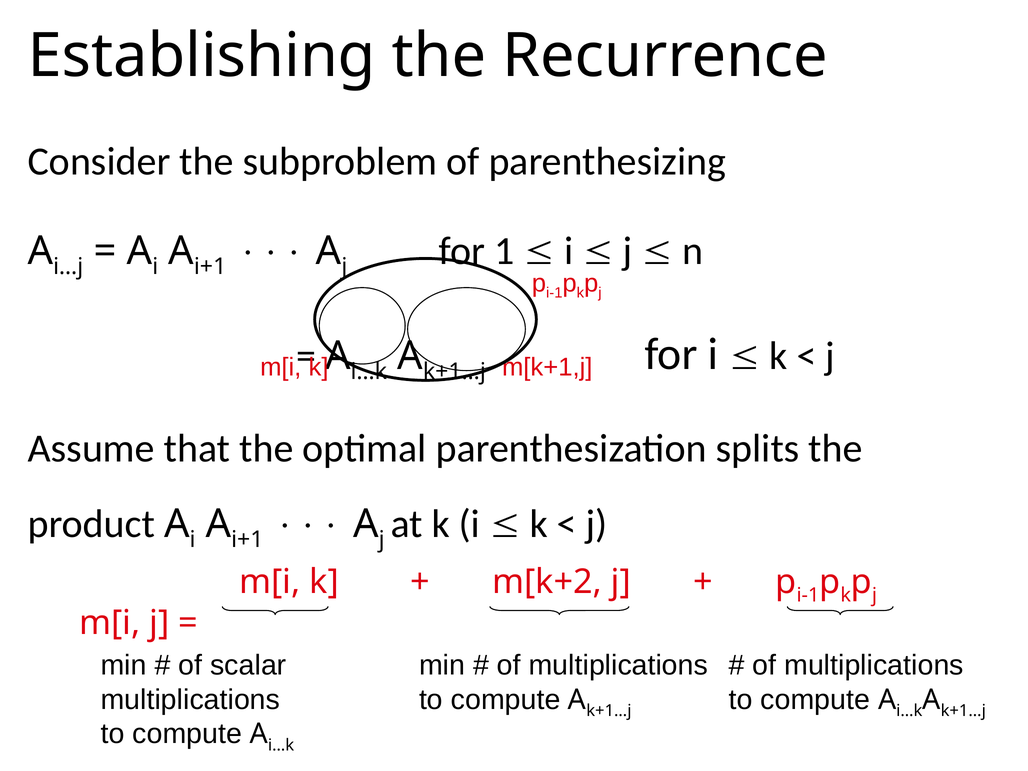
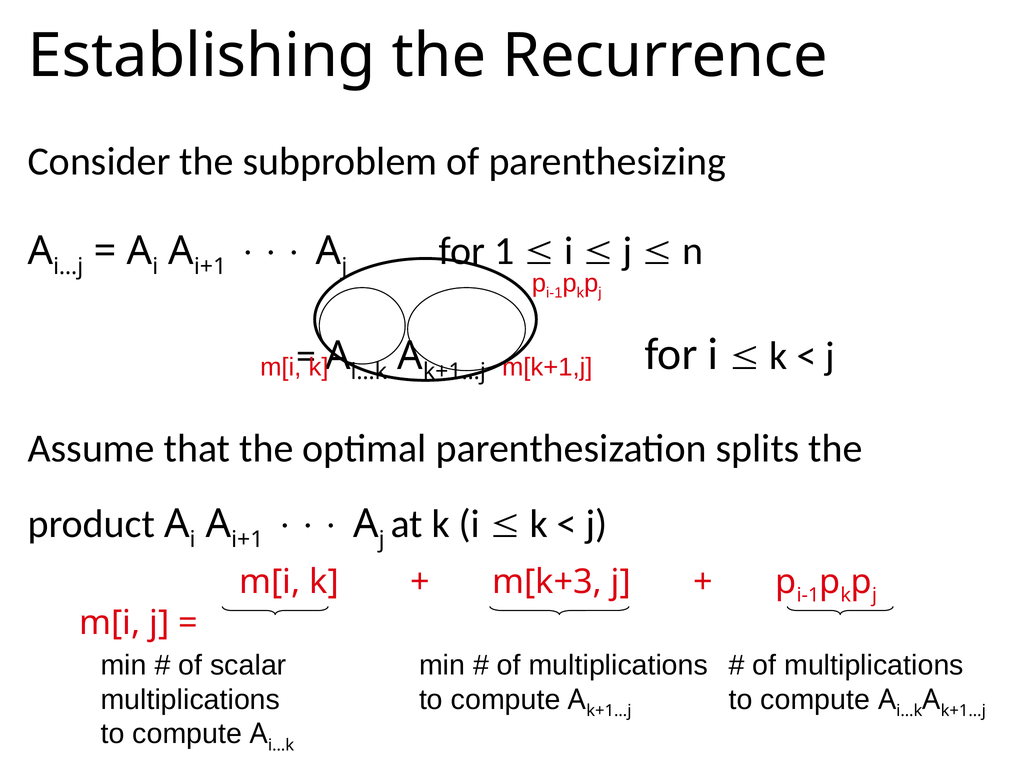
m[k+2: m[k+2 -> m[k+3 (547, 582)
